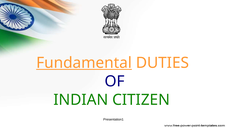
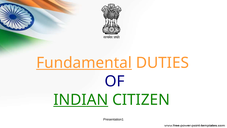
INDIAN underline: none -> present (81, 100)
